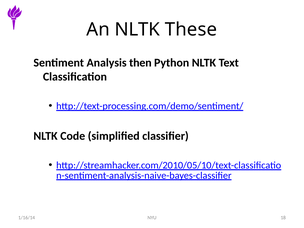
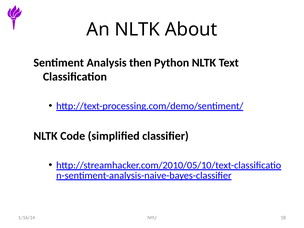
These: These -> About (191, 29)
